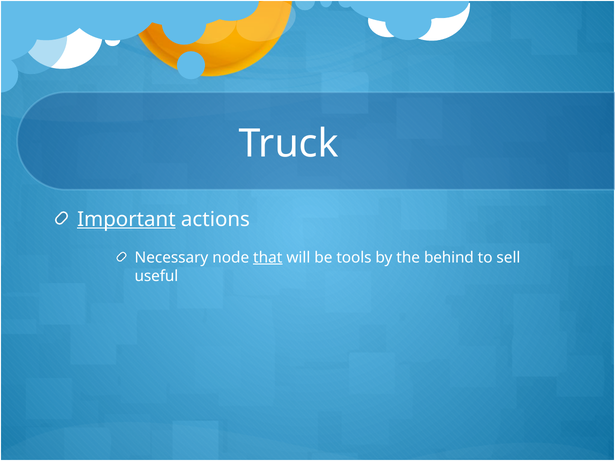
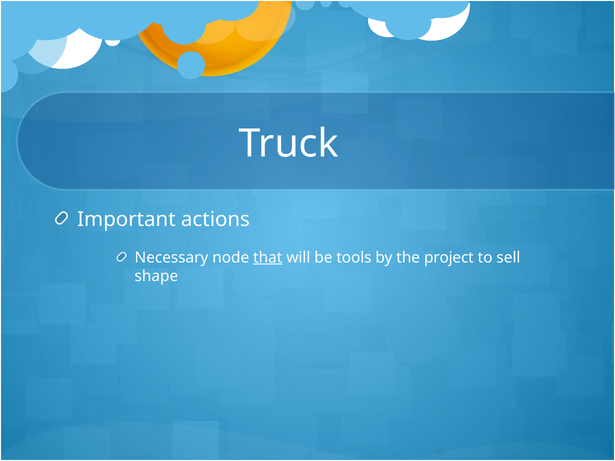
Important underline: present -> none (126, 219)
behind: behind -> project (449, 258)
useful: useful -> shape (156, 276)
